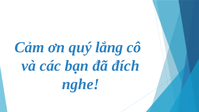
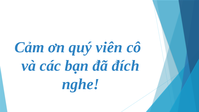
lắng: lắng -> viên (109, 47)
